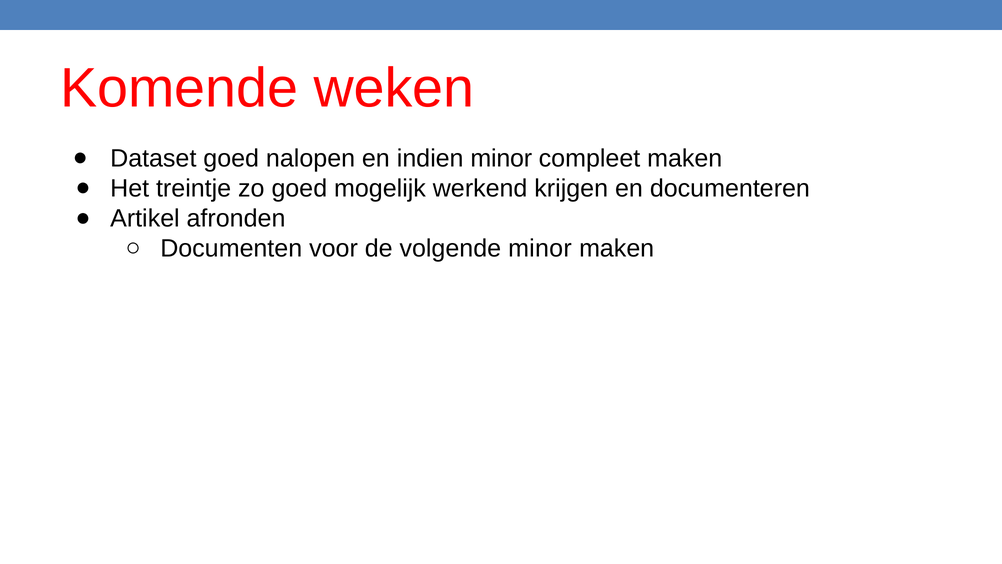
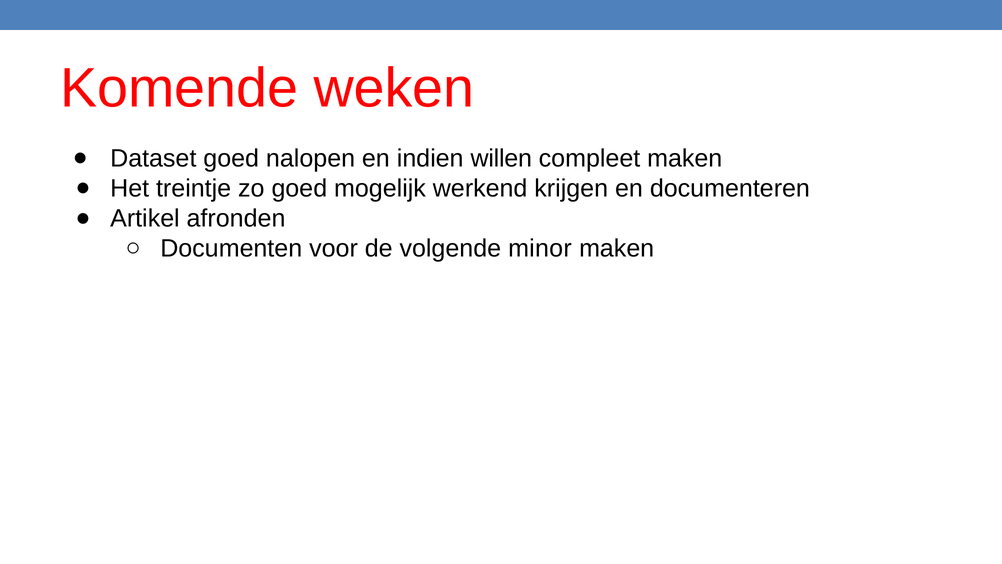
indien minor: minor -> willen (501, 158)
